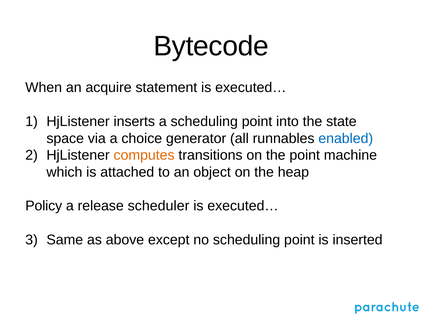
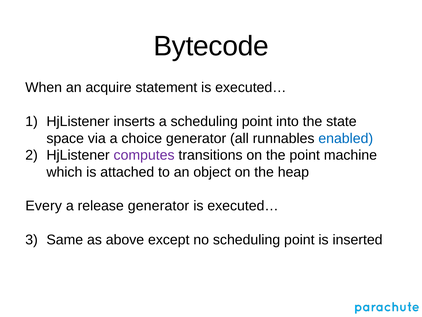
computes colour: orange -> purple (144, 155)
Policy: Policy -> Every (44, 206)
release scheduler: scheduler -> generator (158, 206)
